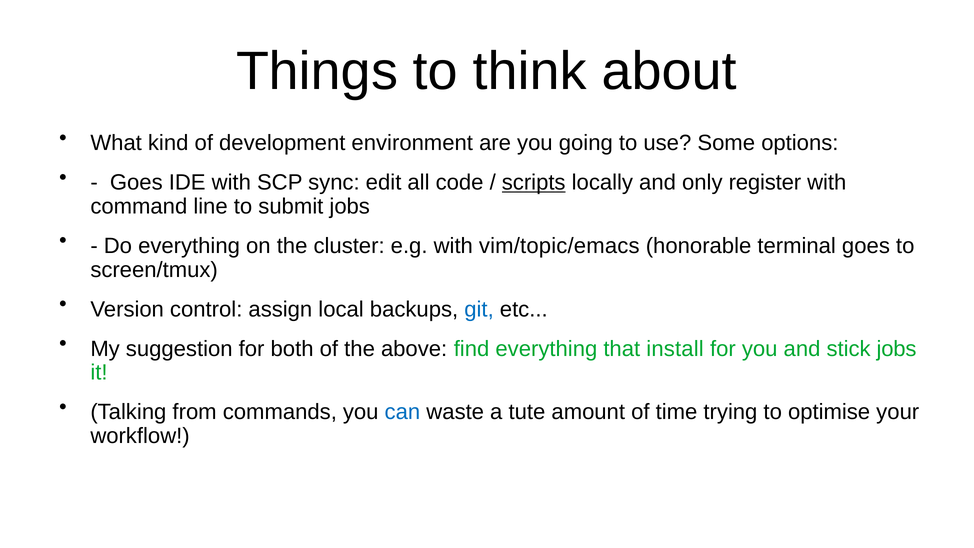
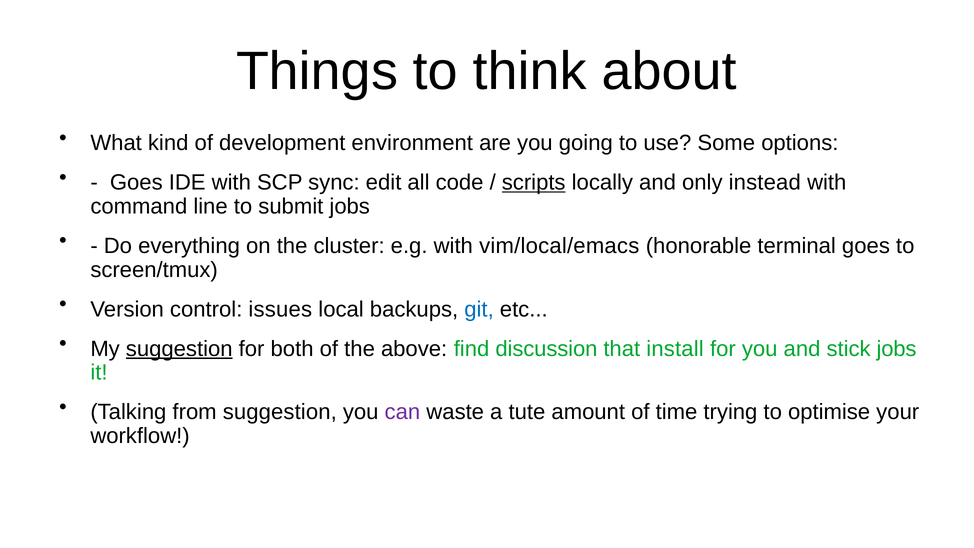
register: register -> instead (765, 182)
vim/topic/emacs: vim/topic/emacs -> vim/local/emacs (559, 246)
assign: assign -> issues (280, 309)
suggestion underline: none -> present (179, 349)
find everything: everything -> discussion (546, 349)
from commands: commands -> suggestion (280, 412)
can colour: blue -> purple (402, 412)
